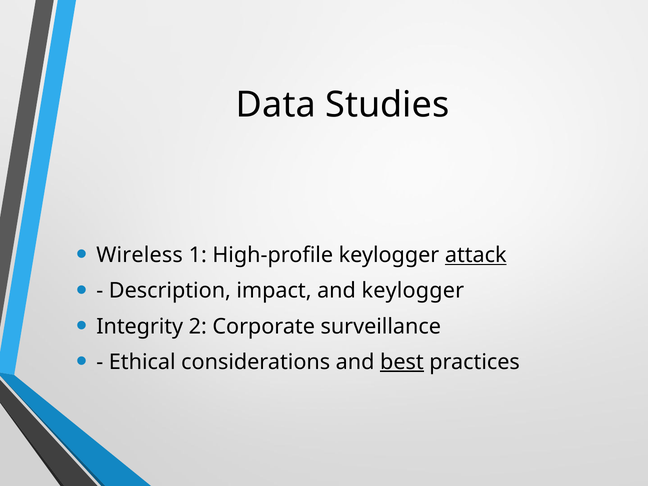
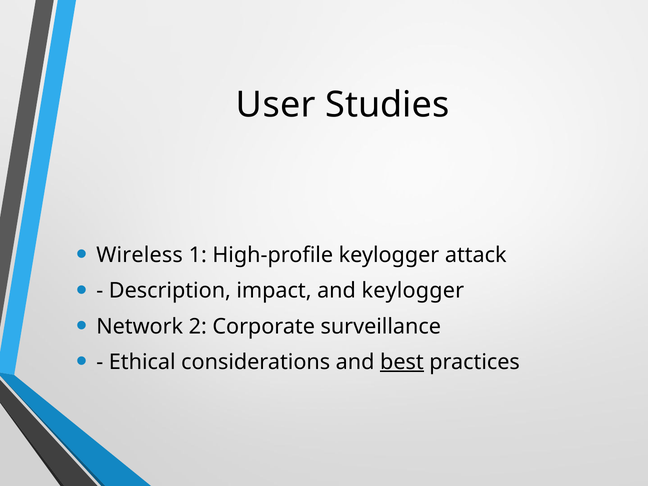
Data: Data -> User (276, 105)
attack underline: present -> none (476, 255)
Integrity: Integrity -> Network (140, 326)
